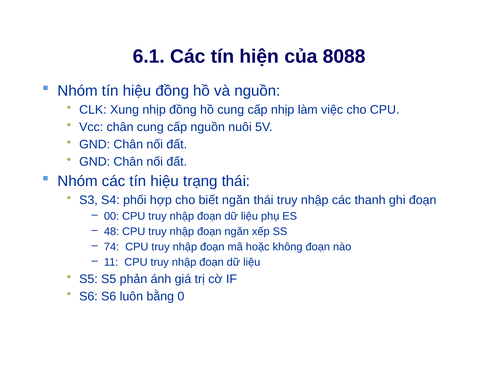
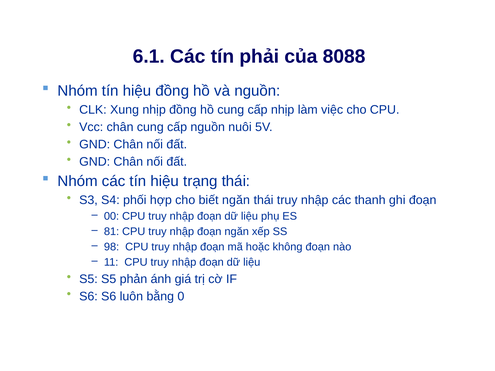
hiện: hiện -> phải (259, 57)
48: 48 -> 81 (112, 232)
74: 74 -> 98 (112, 247)
